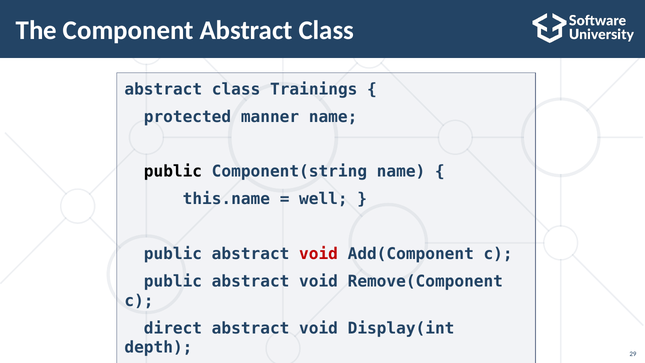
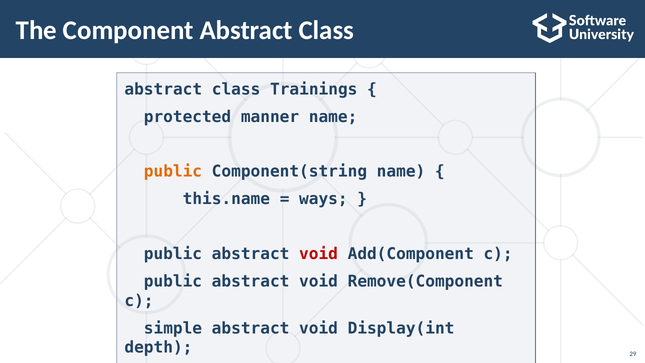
public colour: black -> orange (173, 172)
well: well -> ways (323, 199)
direct: direct -> simple (173, 328)
